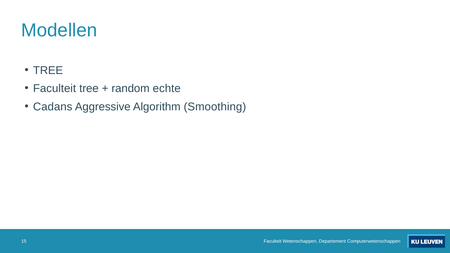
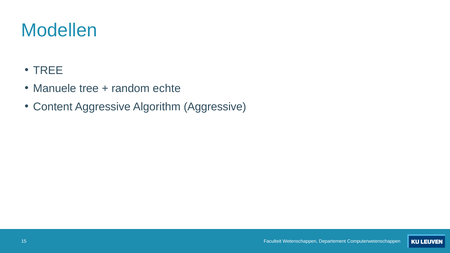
Faculteit: Faculteit -> Manuele (55, 89)
Cadans: Cadans -> Content (53, 107)
Algorithm Smoothing: Smoothing -> Aggressive (215, 107)
